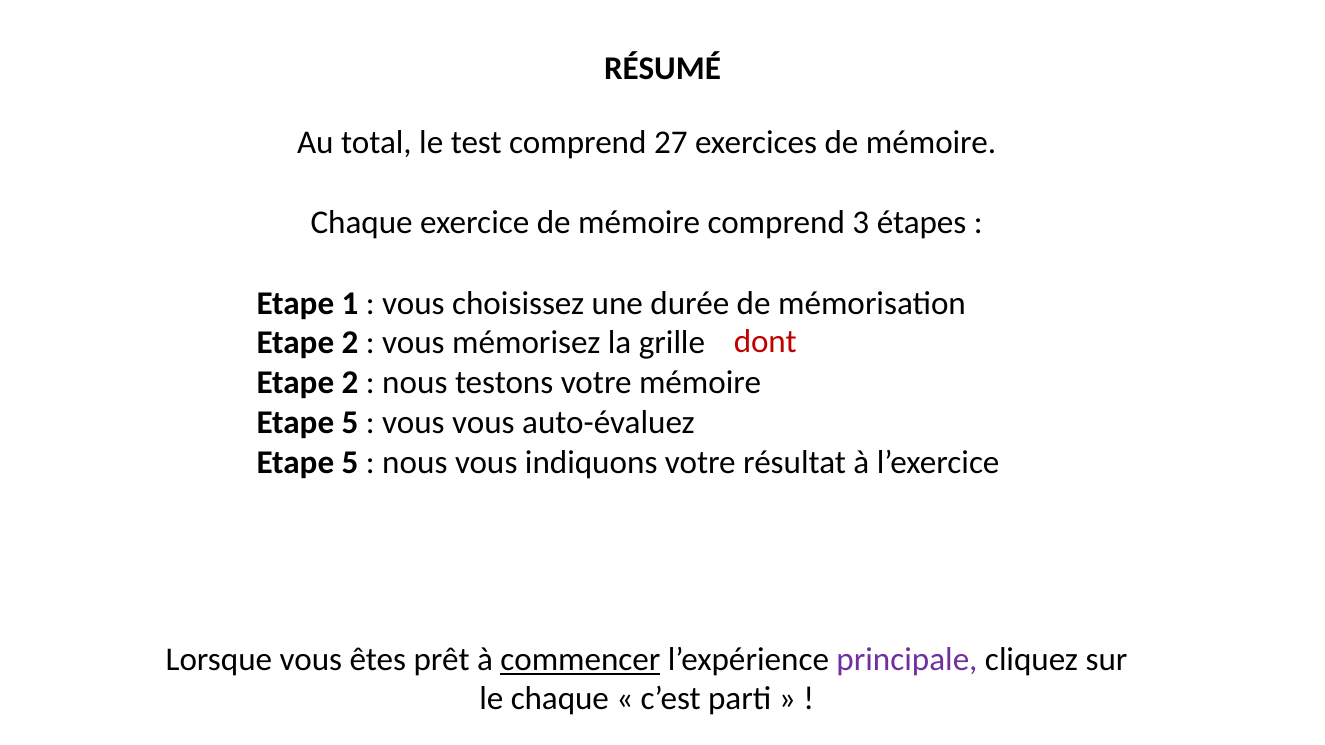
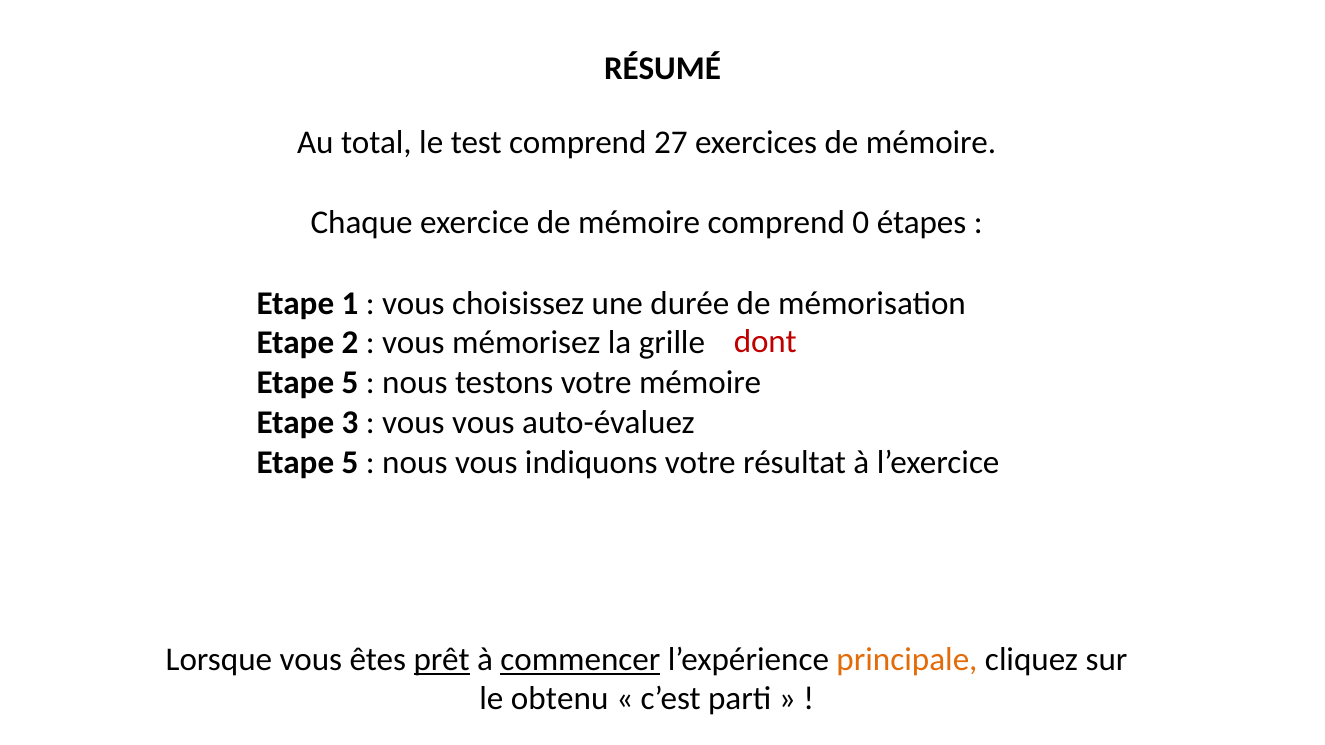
comprend 3: 3 -> 0 (861, 222)
2: 2 -> 5 (350, 383)
5: 5 -> 3 (350, 423)
prêt underline: none -> present (442, 660)
principale colour: purple -> orange (907, 660)
le chaque: chaque -> obtenu (560, 699)
